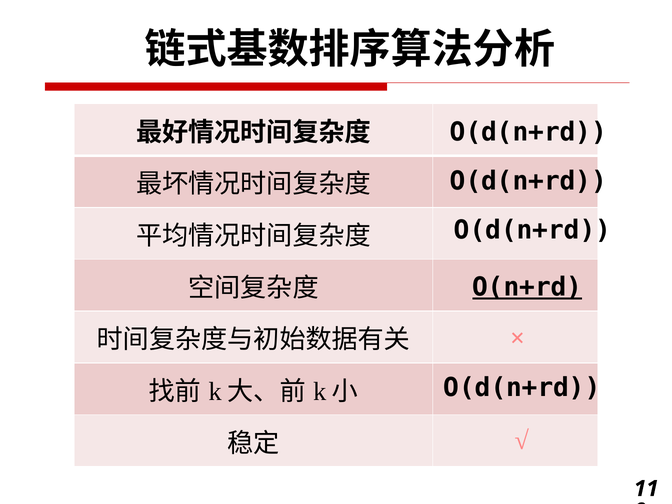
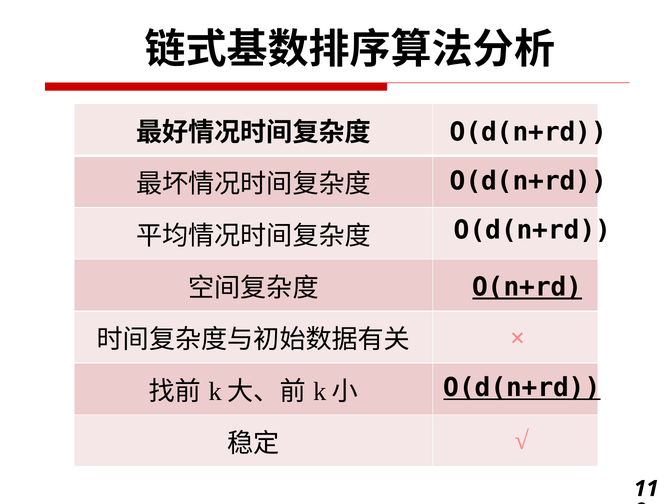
O(d(n+rd underline: none -> present (522, 388)
